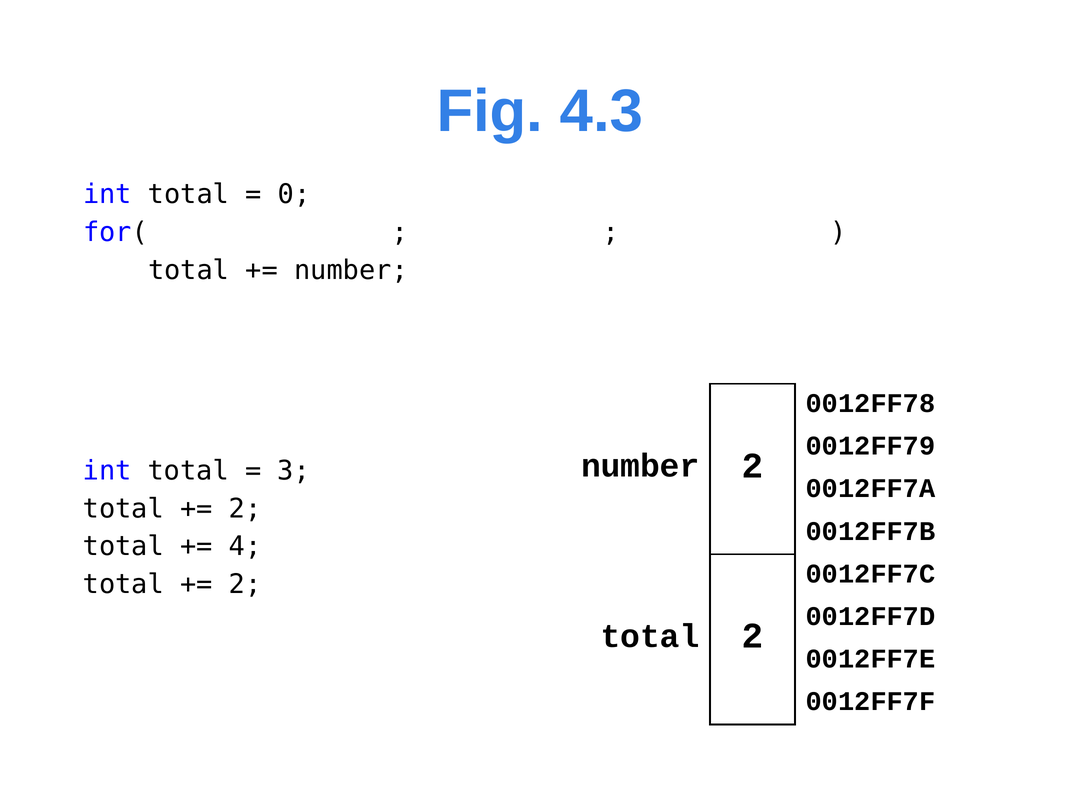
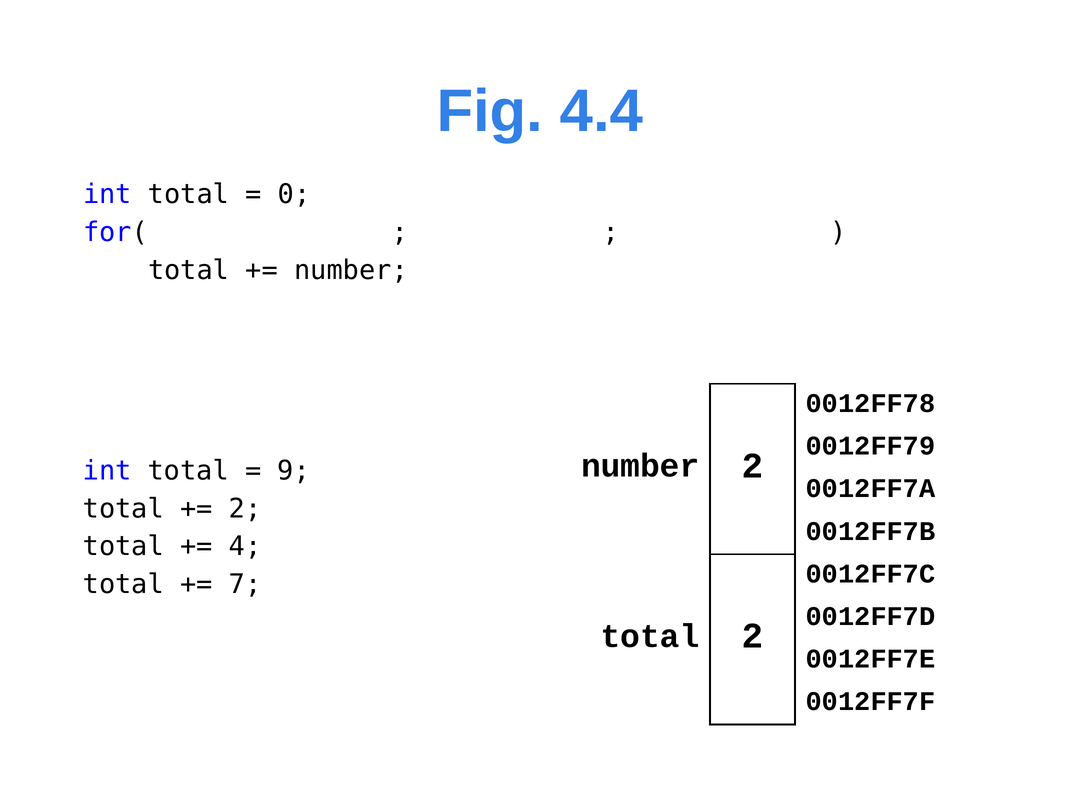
4.3: 4.3 -> 4.4 (601, 112)
3: 3 -> 9 (294, 471)
2: 2 -> 7 (245, 584)
